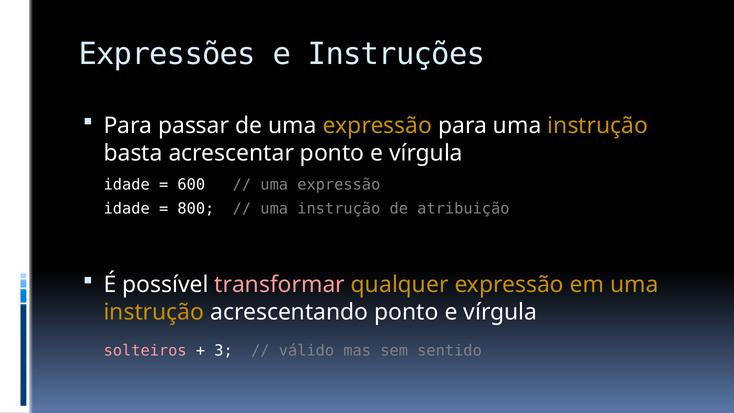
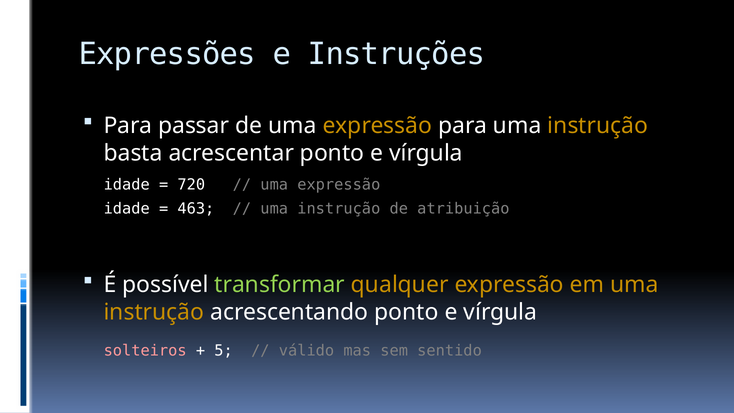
600: 600 -> 720 (191, 185)
800: 800 -> 463 (196, 209)
transformar colour: pink -> light green (280, 284)
3: 3 -> 5 (224, 351)
